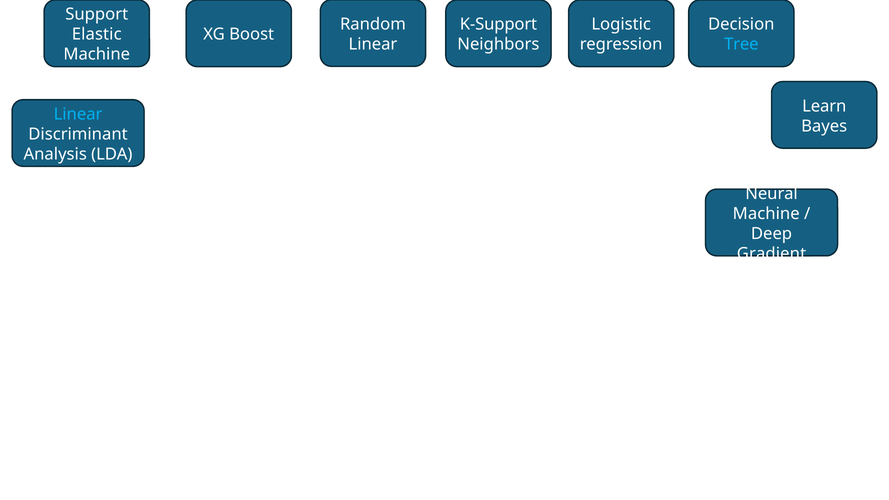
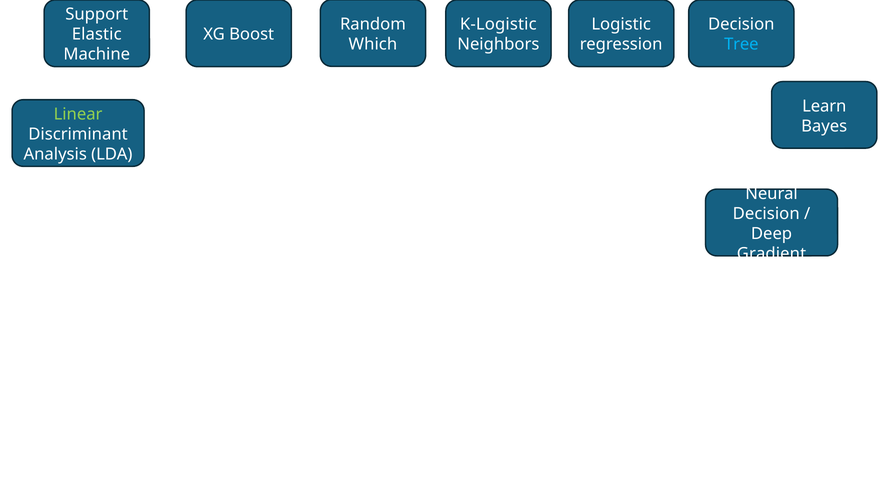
K-Support: K-Support -> K-Logistic (498, 24)
Linear: Linear -> Which (373, 44)
Linear colour: light blue -> light green (78, 114)
Machine: Machine -> Decision (766, 214)
